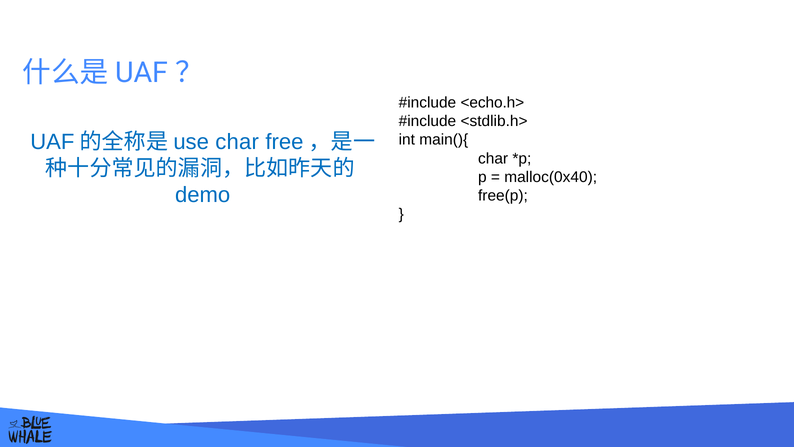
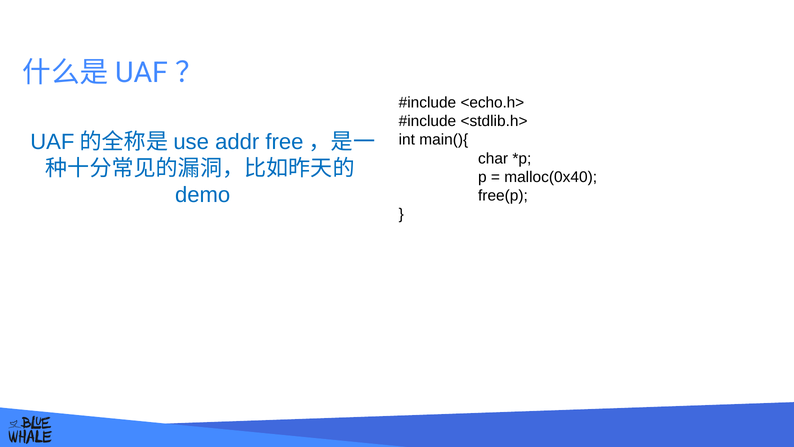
char: char -> addr (237, 142)
